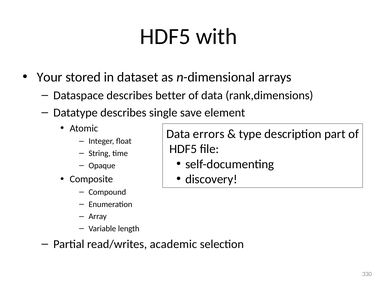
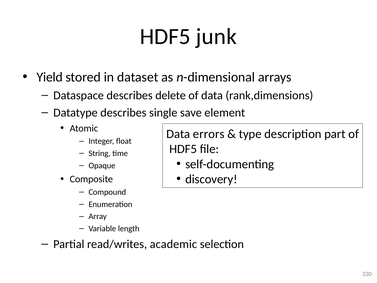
with: with -> junk (216, 36)
Your: Your -> Yield (50, 77)
better: better -> delete (171, 95)
